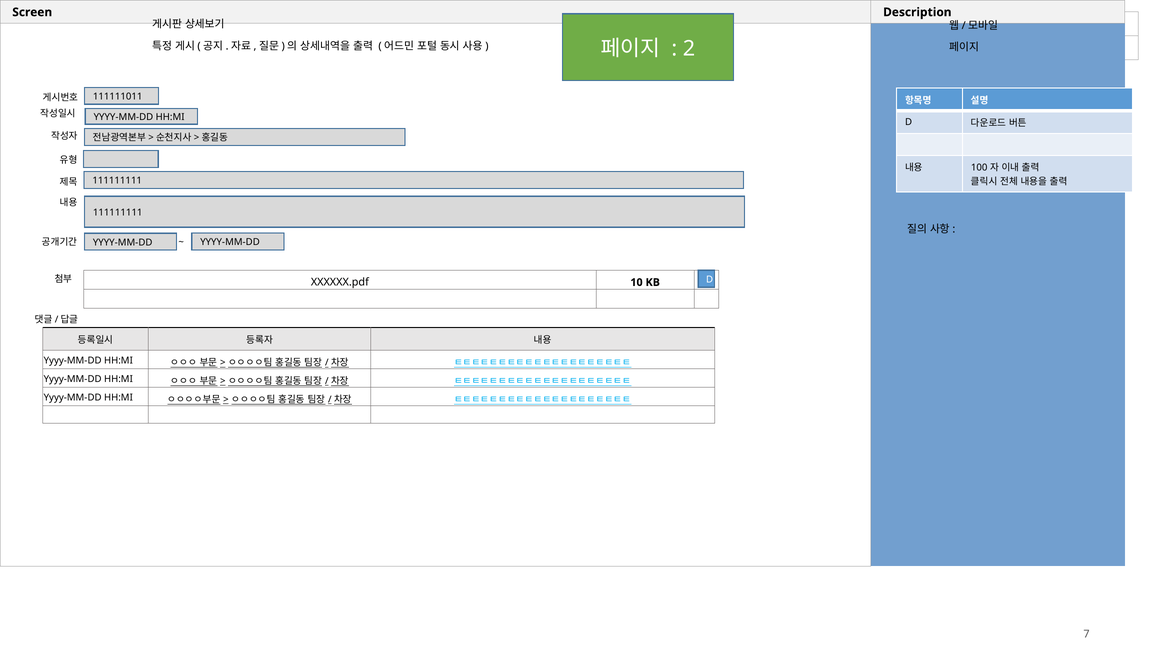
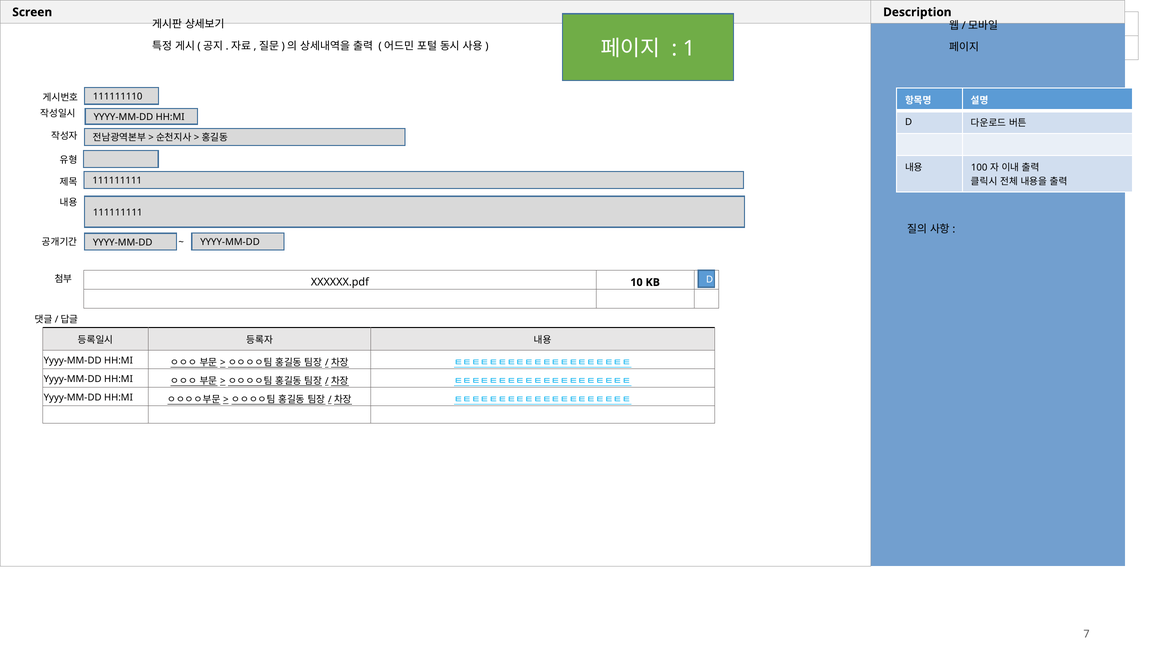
2: 2 -> 1 (689, 49)
111111011: 111111011 -> 111111110 (118, 97)
